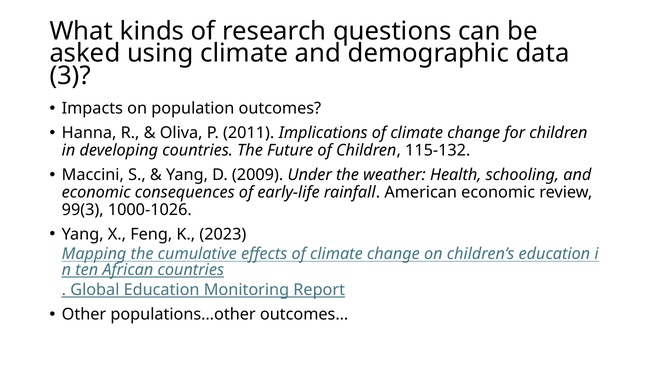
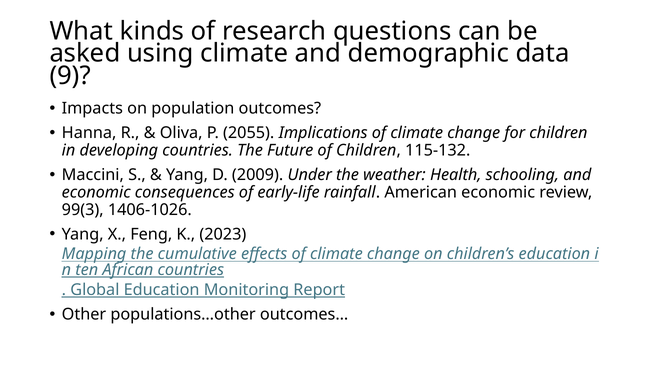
3: 3 -> 9 (70, 76)
2011: 2011 -> 2055 (249, 133)
1000-1026: 1000-1026 -> 1406-1026 (150, 210)
